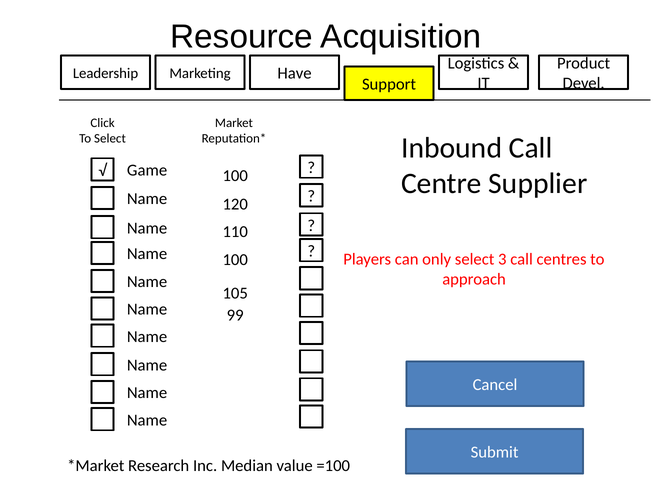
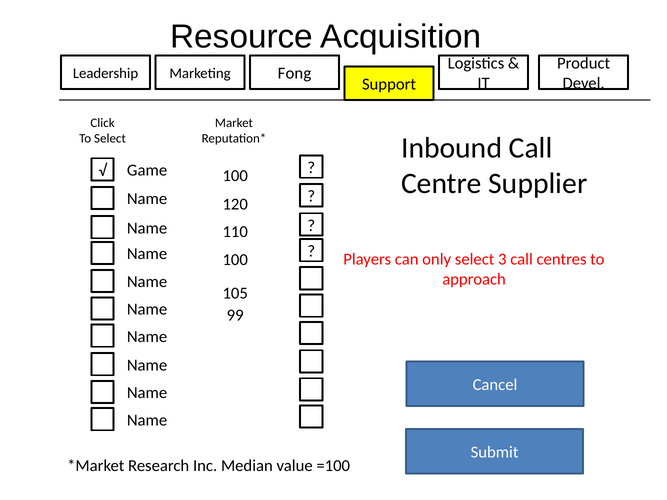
Have: Have -> Fong (294, 73)
